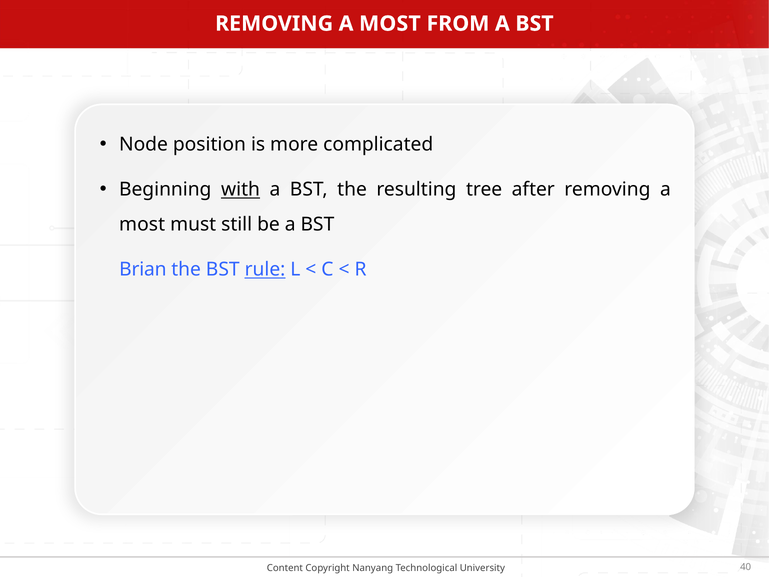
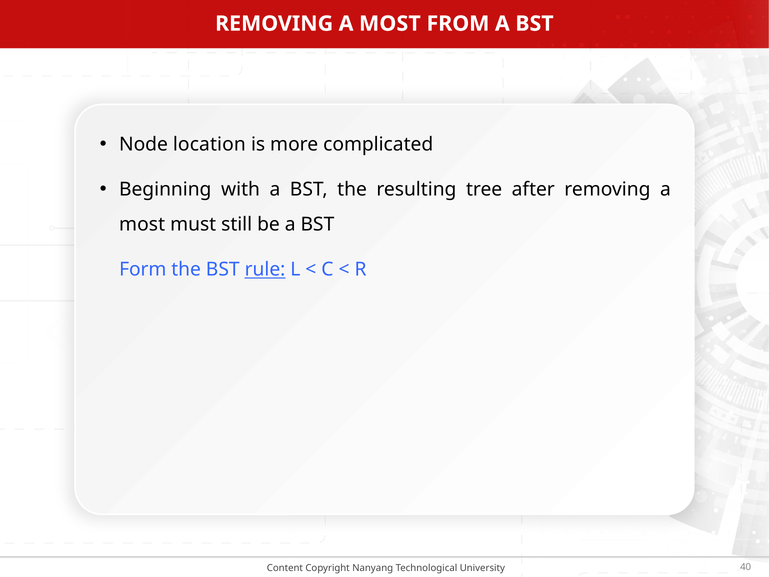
position: position -> location (209, 144)
with underline: present -> none (241, 190)
Brian: Brian -> Form (143, 269)
